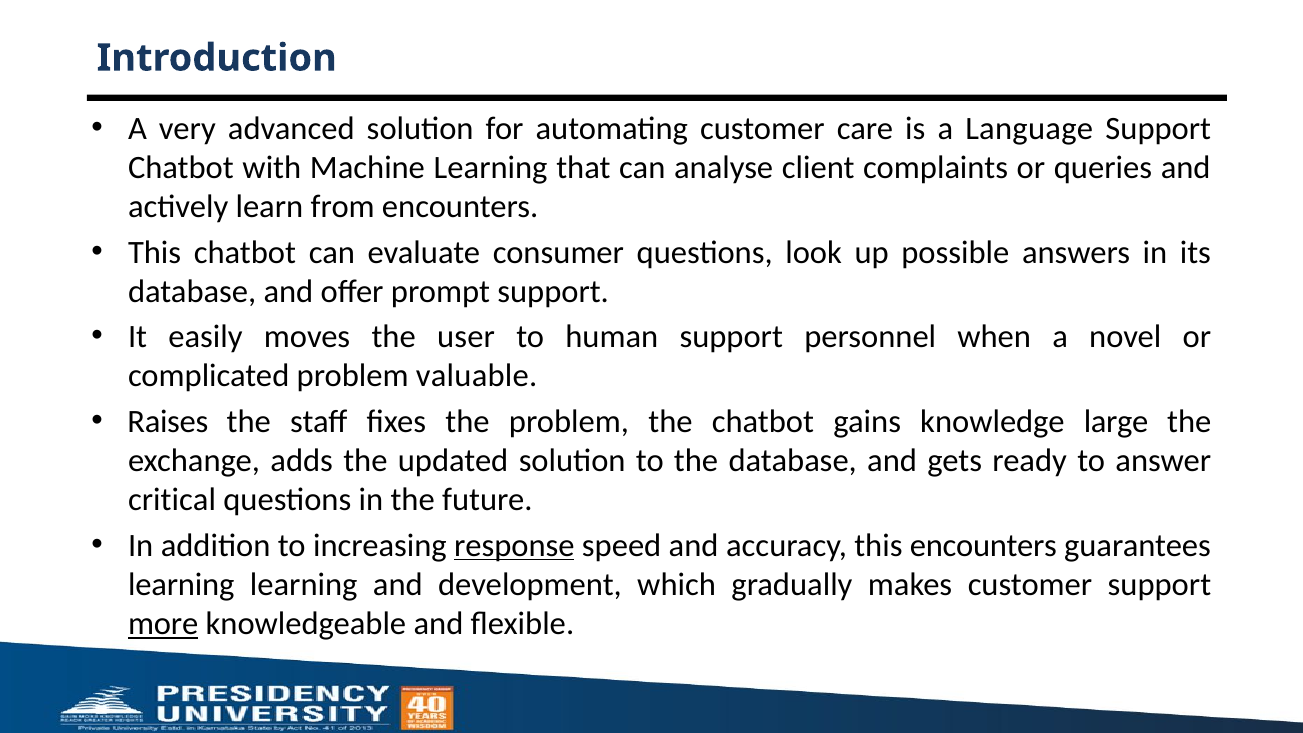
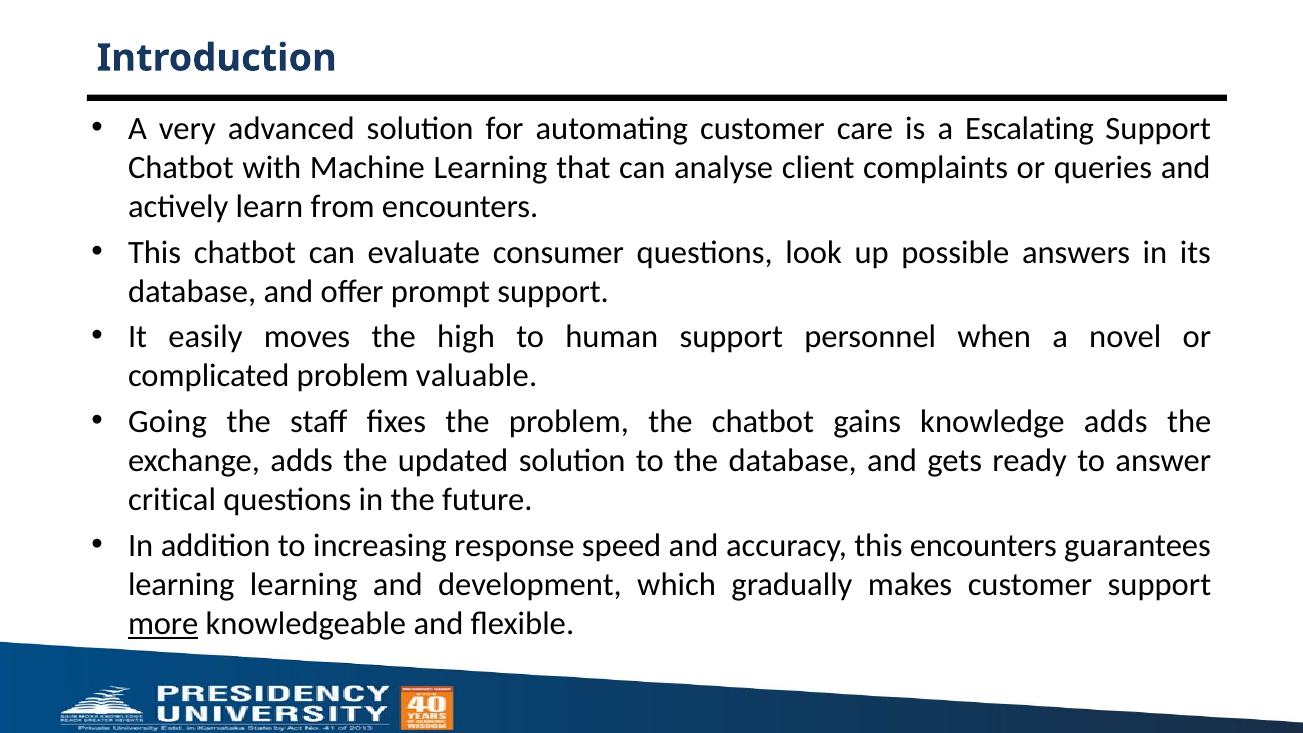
Language: Language -> Escalating (1029, 129)
user: user -> high (466, 337)
Raises: Raises -> Going (168, 422)
knowledge large: large -> adds (1116, 422)
response underline: present -> none (514, 545)
